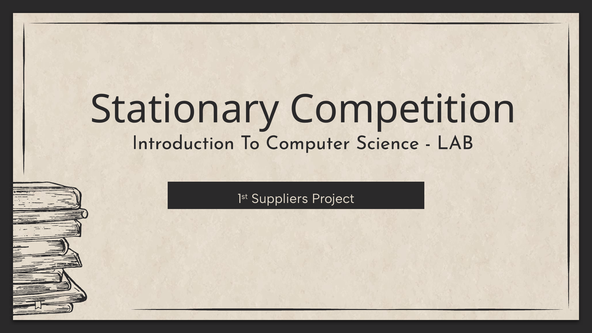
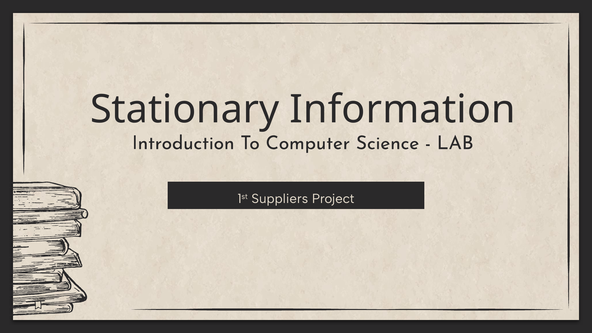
Competition: Competition -> Information (403, 109)
